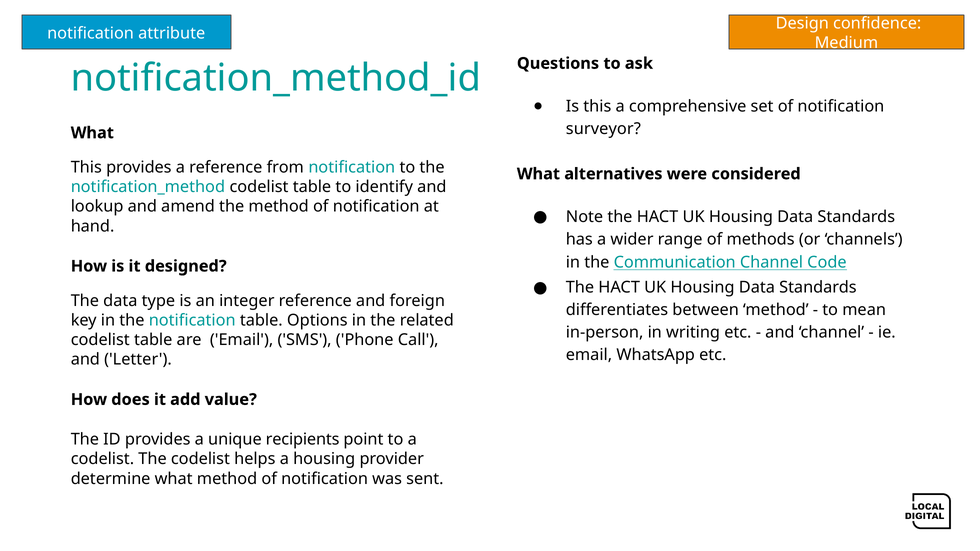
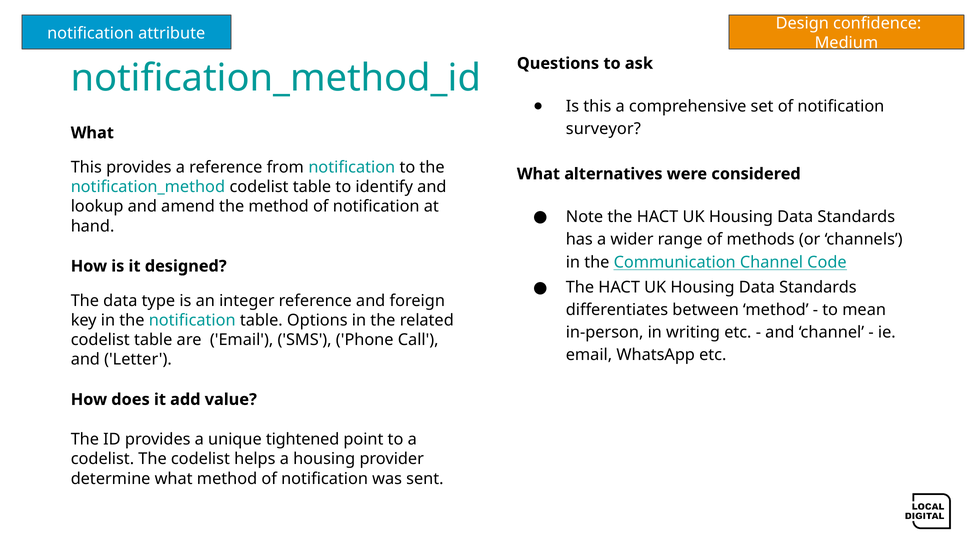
recipients: recipients -> tightened (303, 440)
